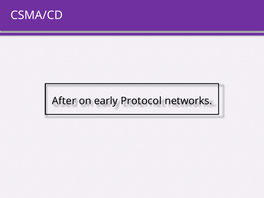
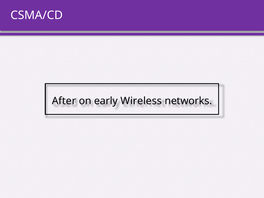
Protocol: Protocol -> Wireless (141, 101)
